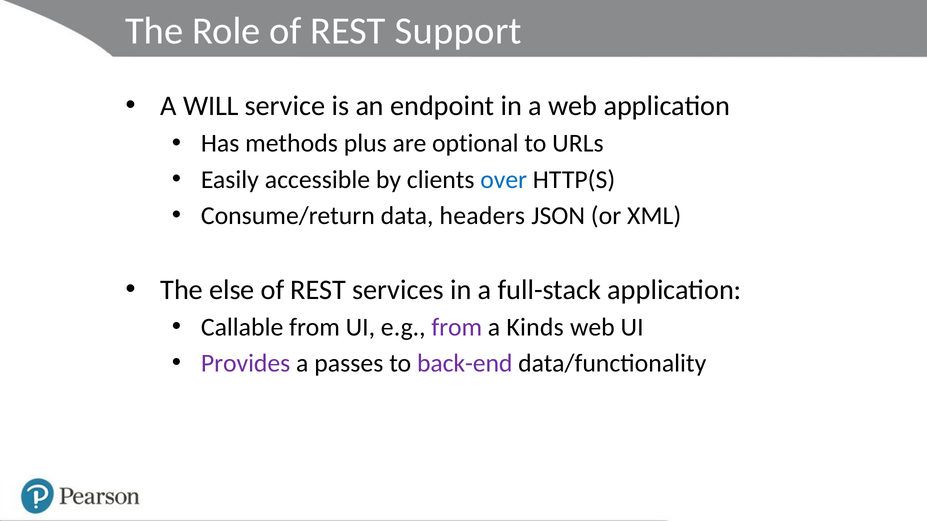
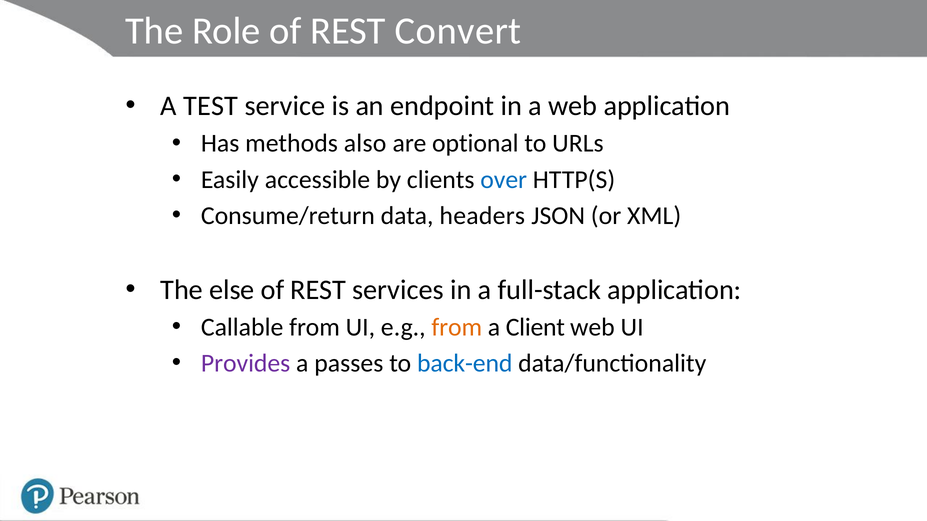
Support: Support -> Convert (458, 31)
WILL: WILL -> TEST (211, 106)
plus: plus -> also (365, 144)
from colour: purple -> orange (457, 327)
Kinds: Kinds -> Client (535, 327)
back-end colour: purple -> blue (465, 364)
